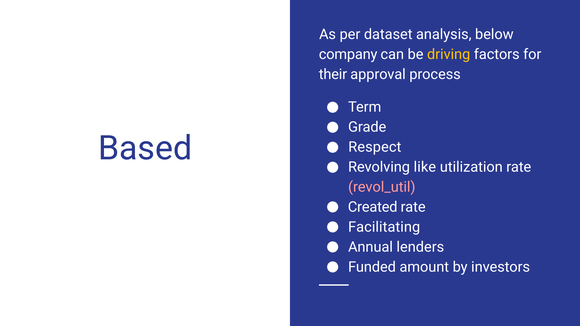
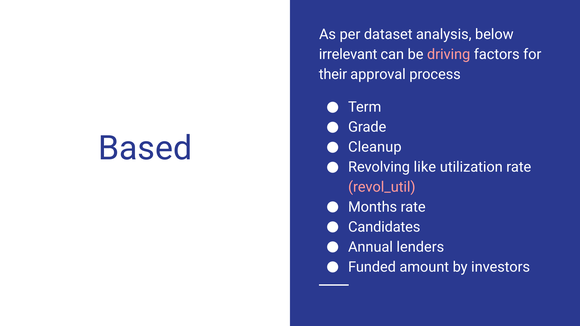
company: company -> irrelevant (348, 54)
driving colour: yellow -> pink (449, 54)
Respect: Respect -> Cleanup (375, 147)
Created: Created -> Months (373, 207)
Facilitating: Facilitating -> Candidates (384, 227)
